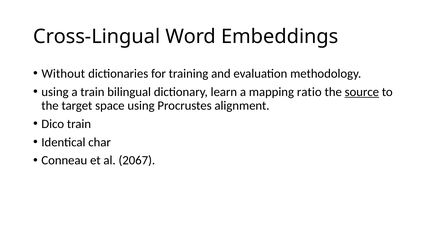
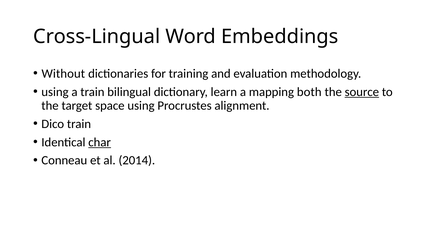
ratio: ratio -> both (309, 92)
char underline: none -> present (100, 142)
2067: 2067 -> 2014 (137, 161)
